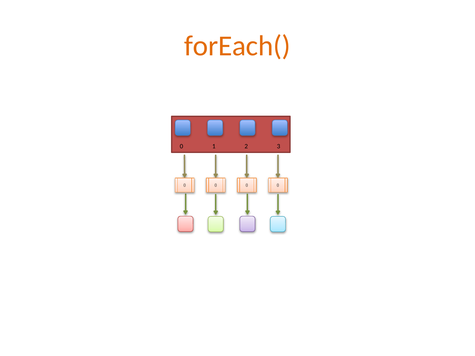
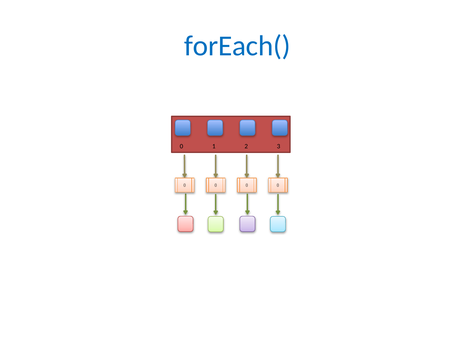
forEach( colour: orange -> blue (237, 46)
